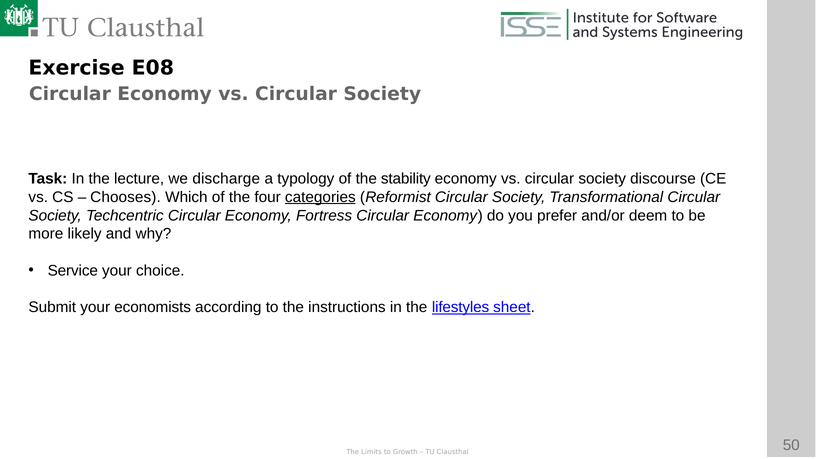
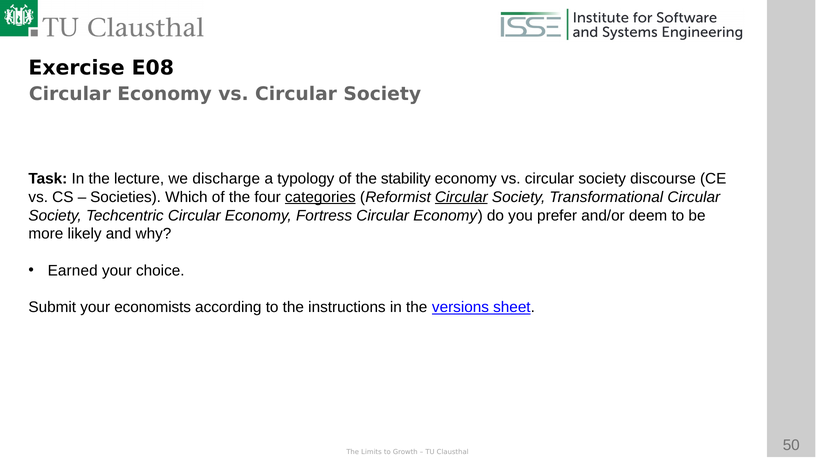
Chooses: Chooses -> Societies (126, 197)
Circular underline: none -> present (461, 197)
Service: Service -> Earned (73, 271)
lifestyles: lifestyles -> versions (460, 308)
